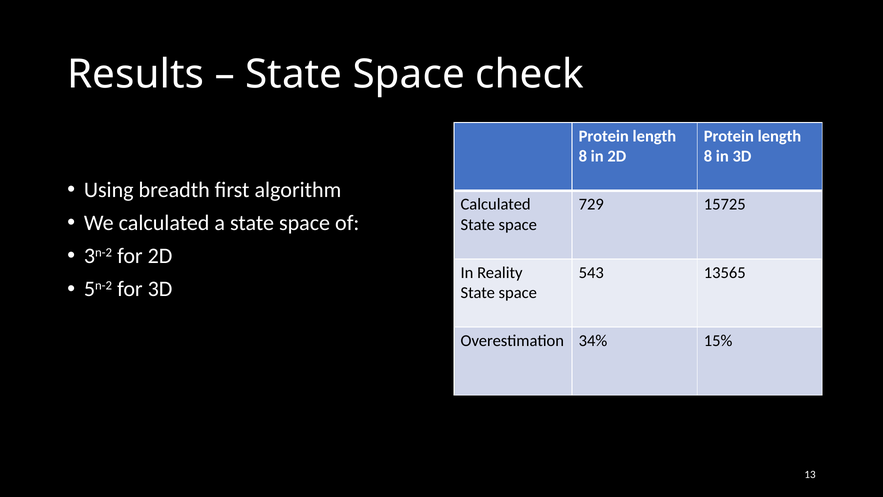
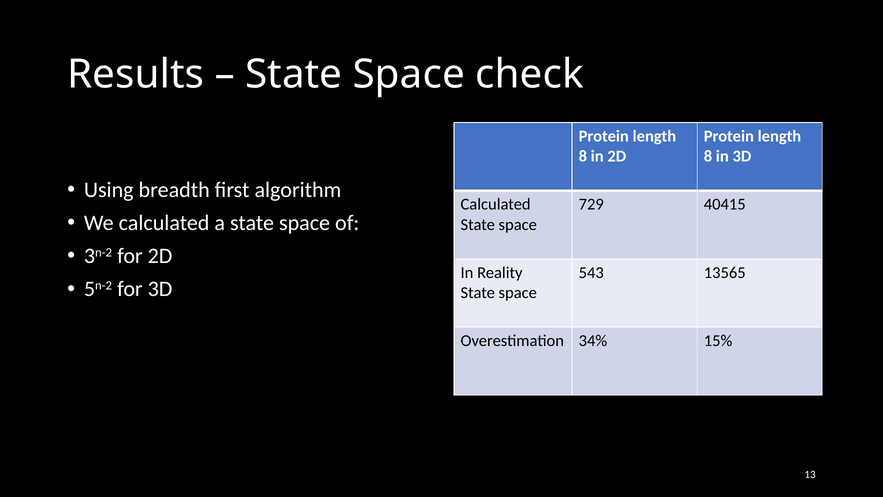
15725: 15725 -> 40415 (725, 204)
